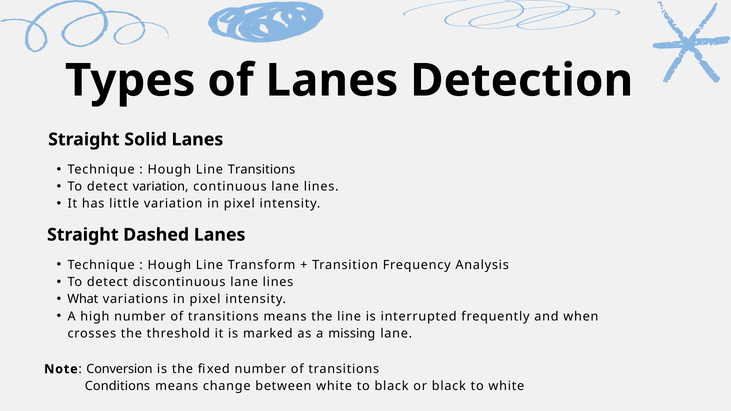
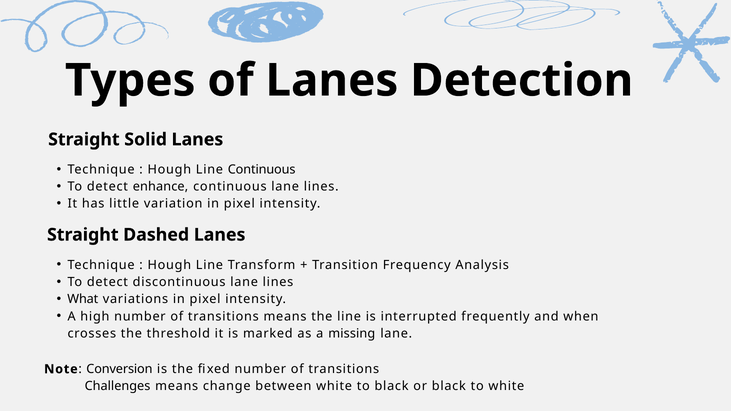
Line Transitions: Transitions -> Continuous (262, 170)
detect variation: variation -> enhance (160, 187)
Conditions: Conditions -> Challenges (118, 386)
